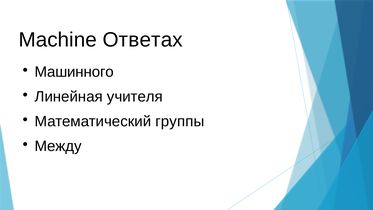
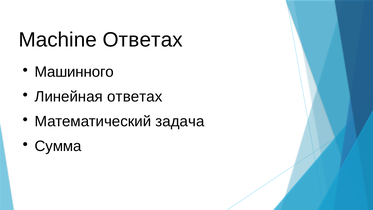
Линейная учителя: учителя -> ответах (135, 97)
группы: группы -> задача (180, 121)
Между: Между -> Сумма (58, 146)
